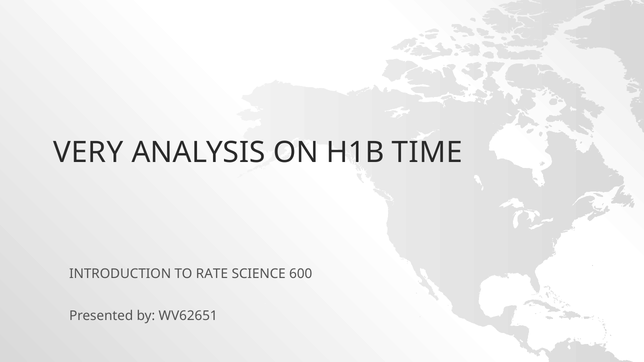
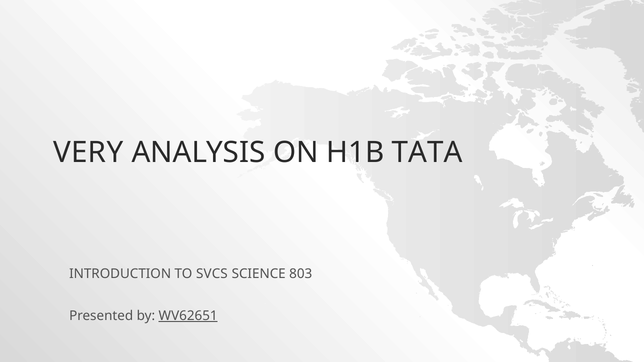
TIME: TIME -> TATA (427, 152)
RATE: RATE -> SVCS (212, 274)
600: 600 -> 803 (301, 274)
WV62651 underline: none -> present (188, 316)
